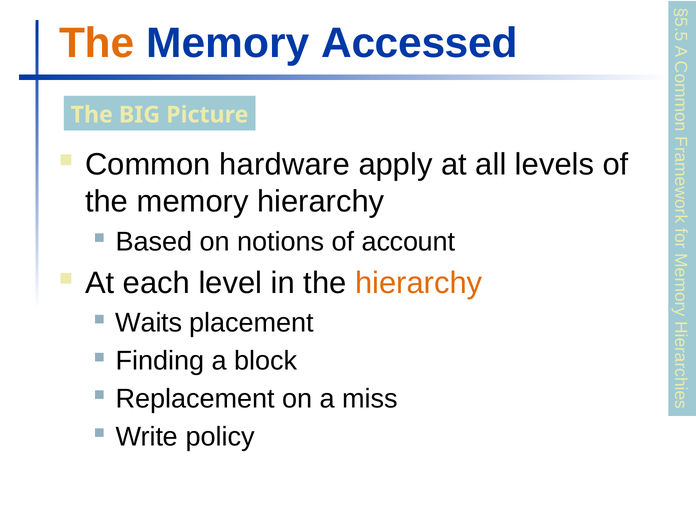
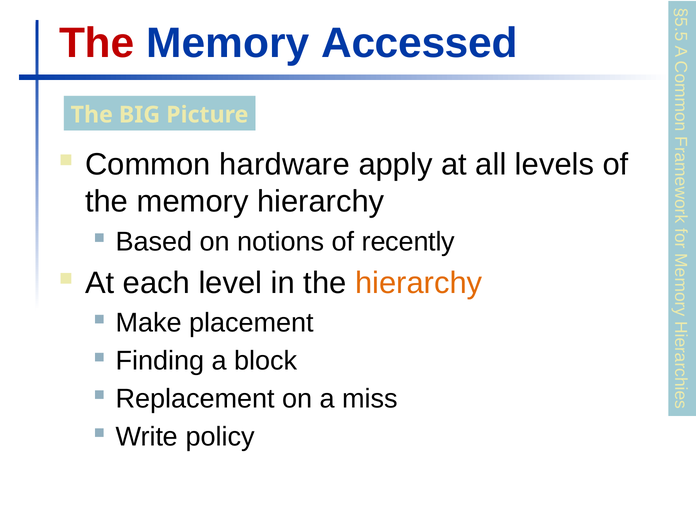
The colour: orange -> red (97, 43)
account: account -> recently (408, 242)
Waits: Waits -> Make (149, 323)
